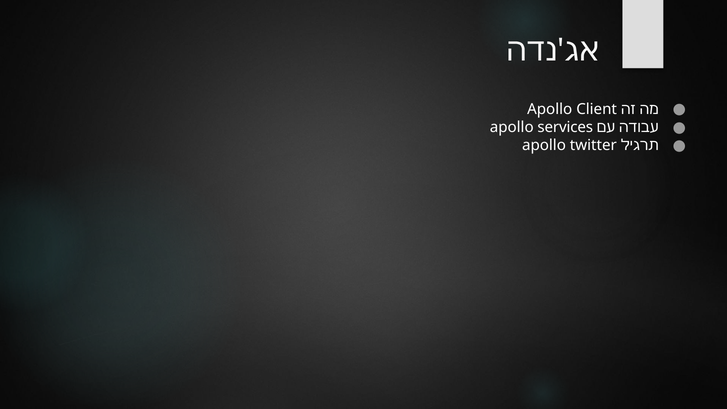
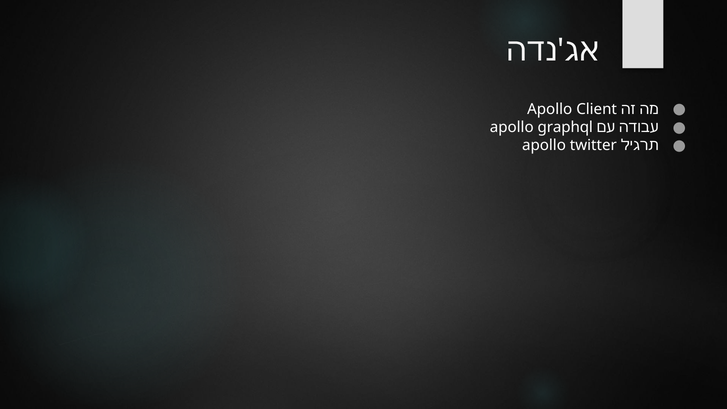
services: services -> graphql (565, 127)
